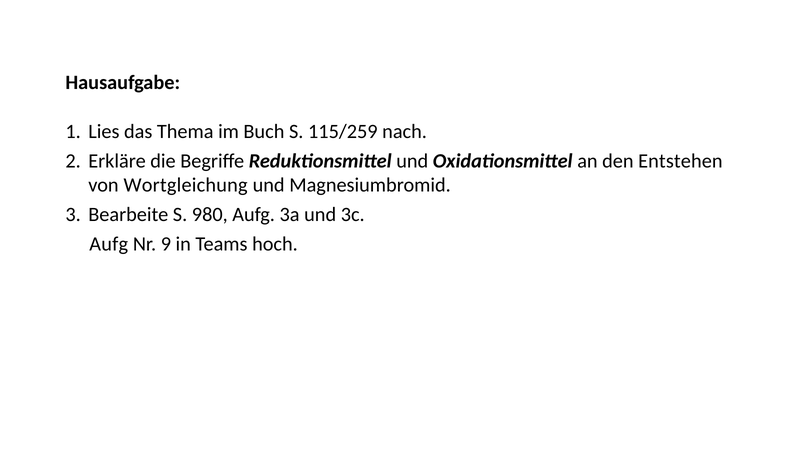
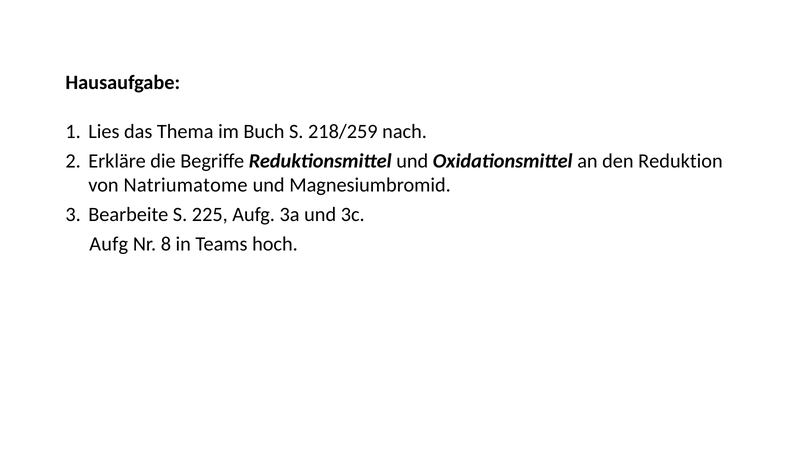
115/259: 115/259 -> 218/259 (343, 131)
Entstehen: Entstehen -> Reduktion (680, 161)
Wortgleichung: Wortgleichung -> Natriumatome (186, 185)
980: 980 -> 225 (210, 215)
9: 9 -> 8 (166, 244)
